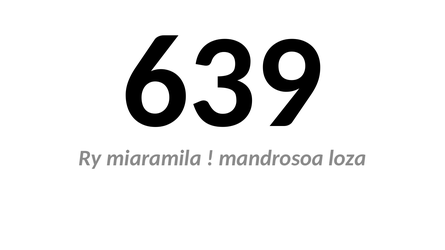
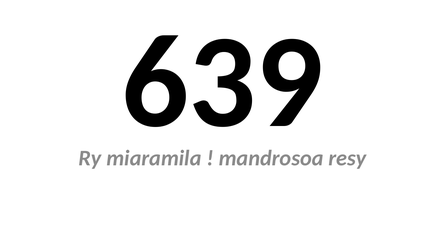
loza: loza -> resy (347, 158)
